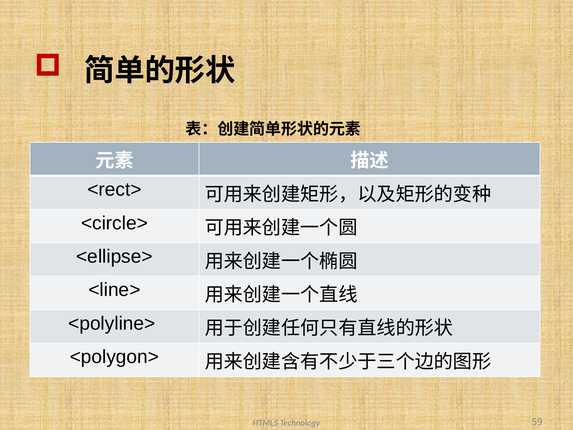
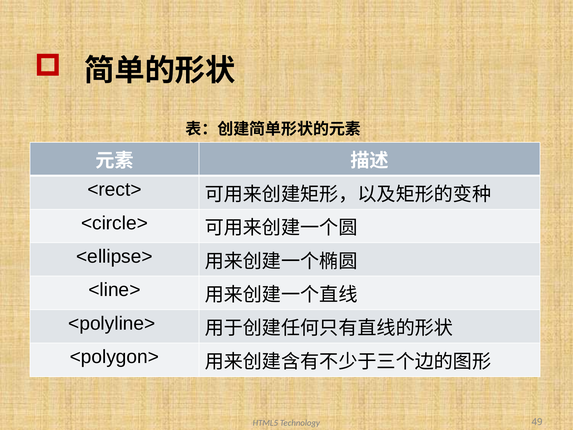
59: 59 -> 49 (537, 422)
